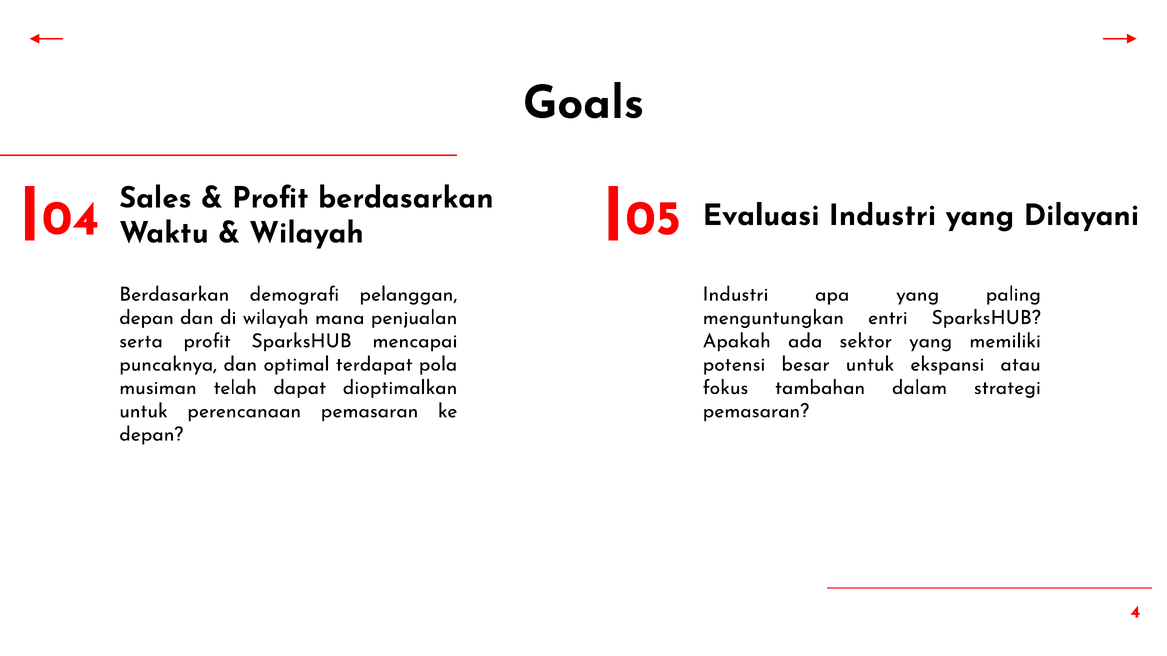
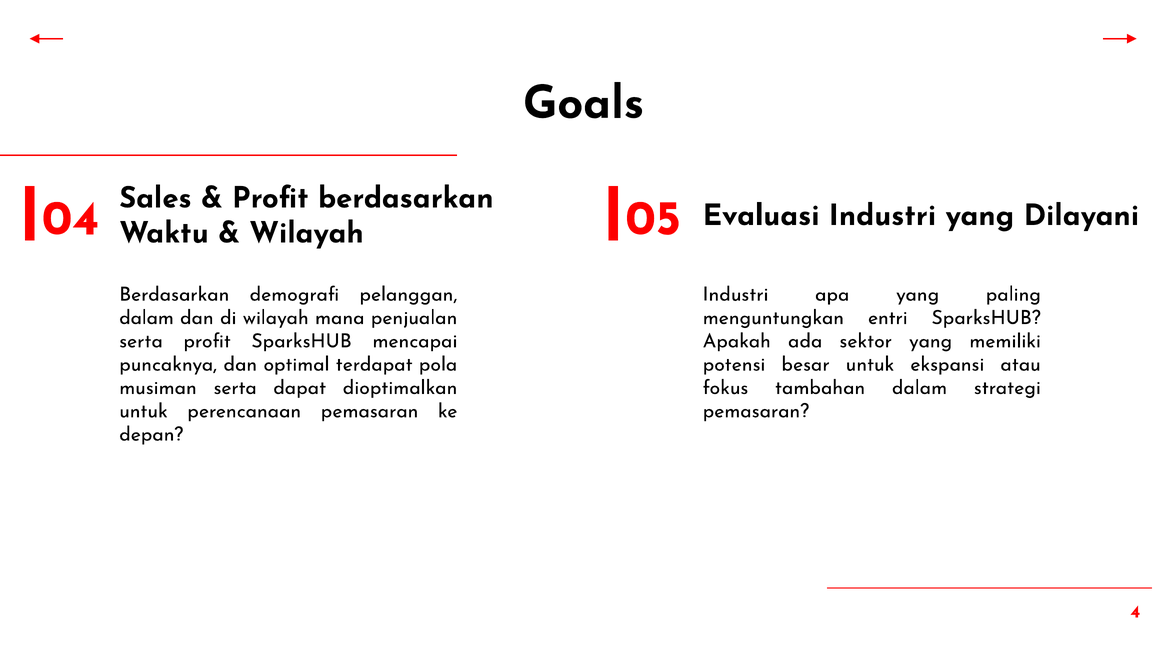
depan: depan -> dalam (147, 318)
musiman telah: telah -> serta (235, 388)
